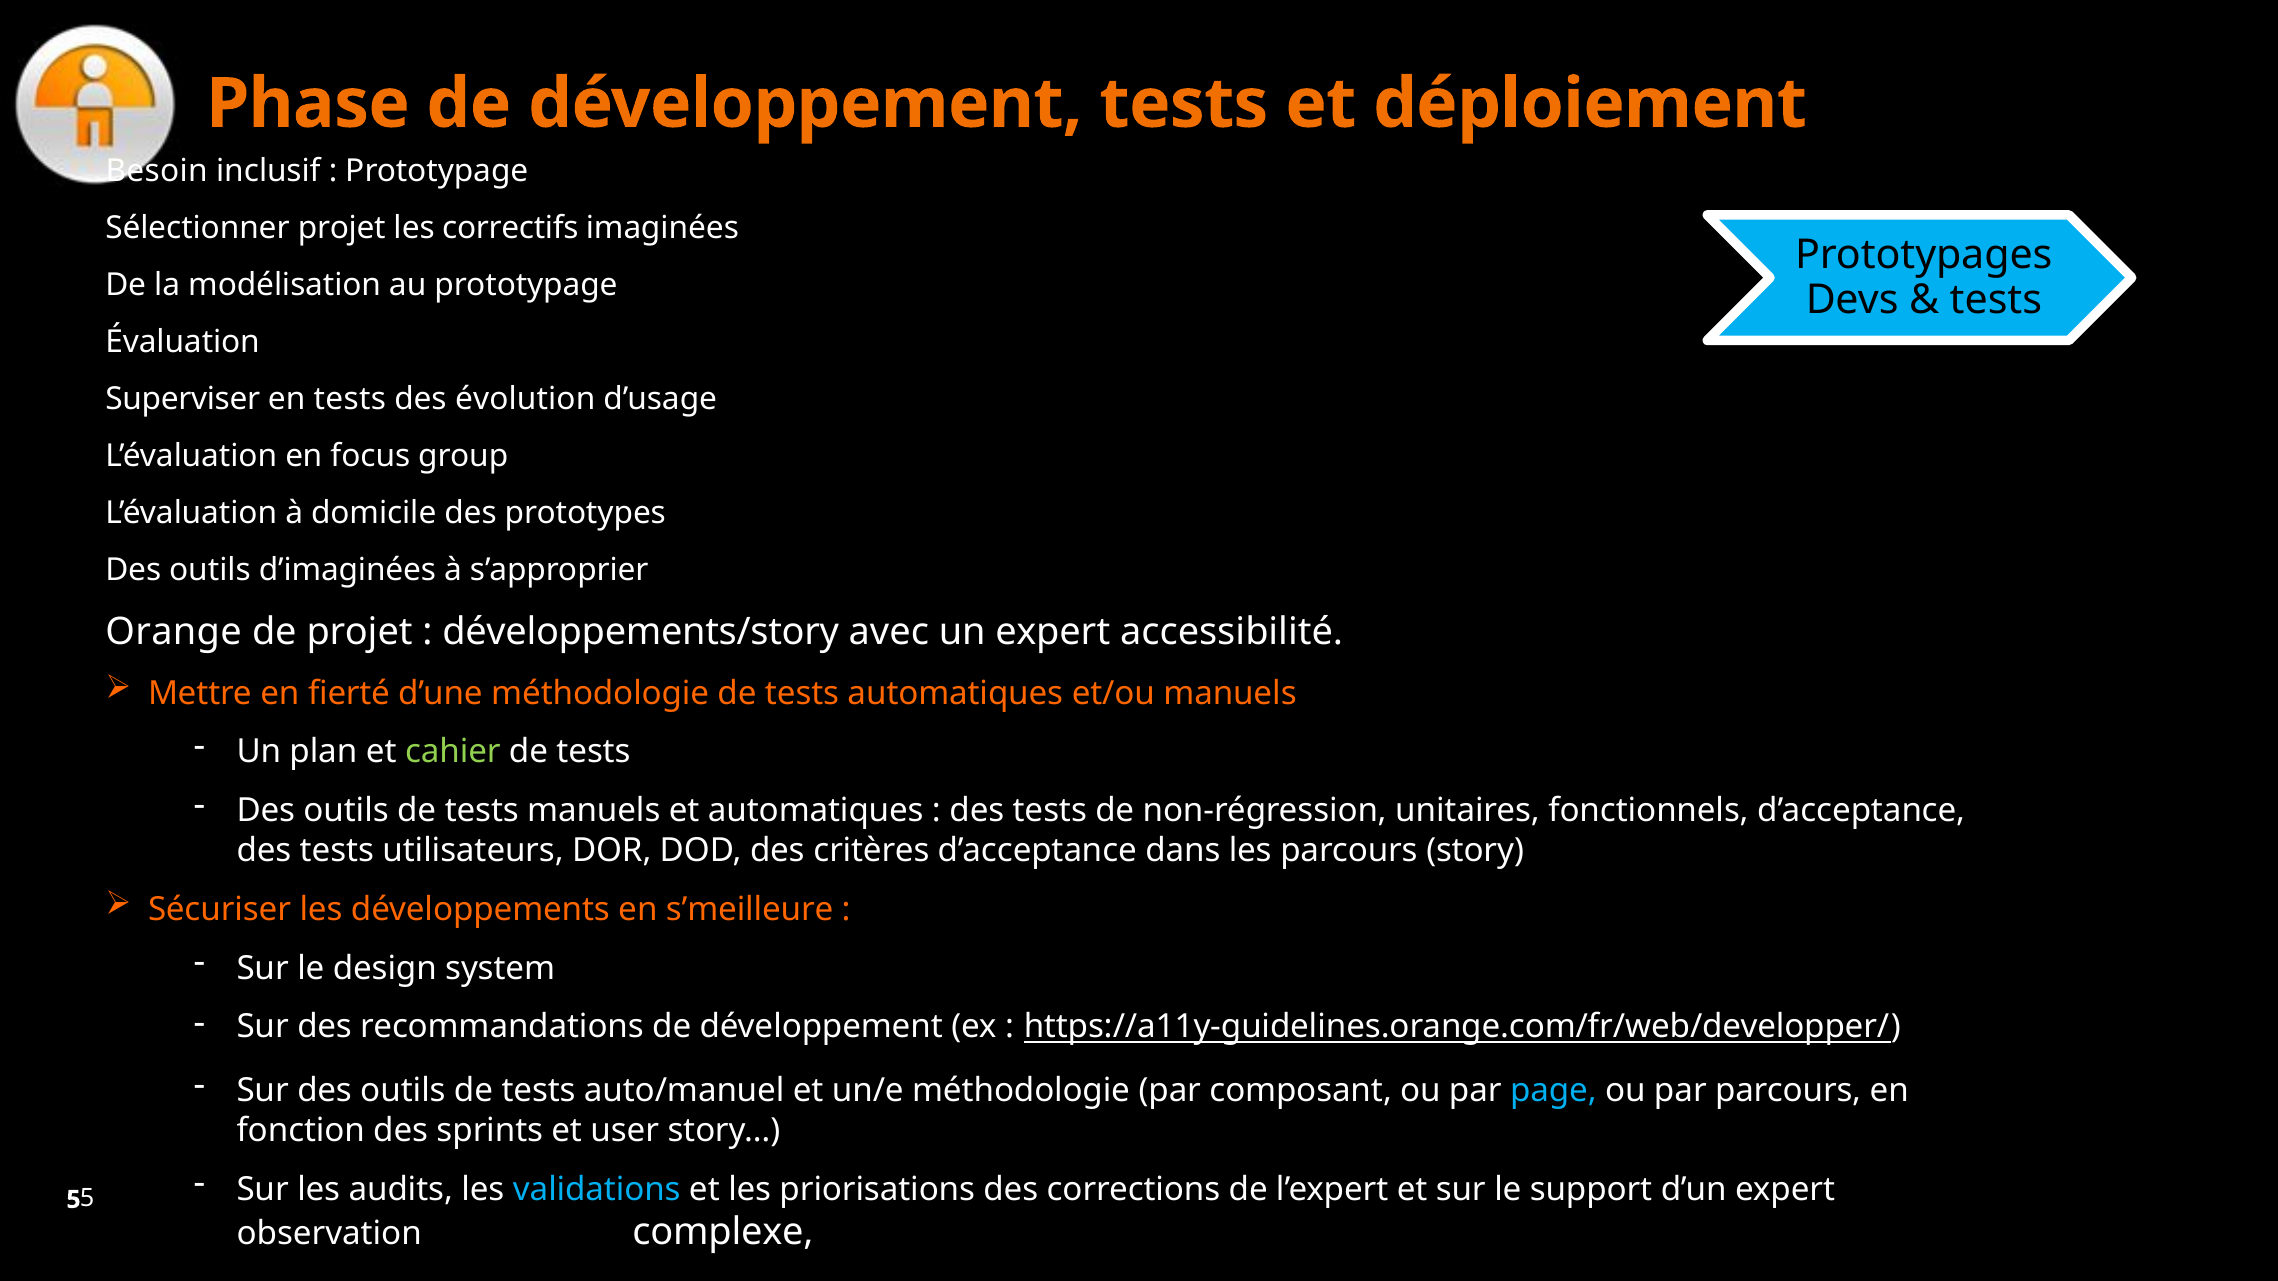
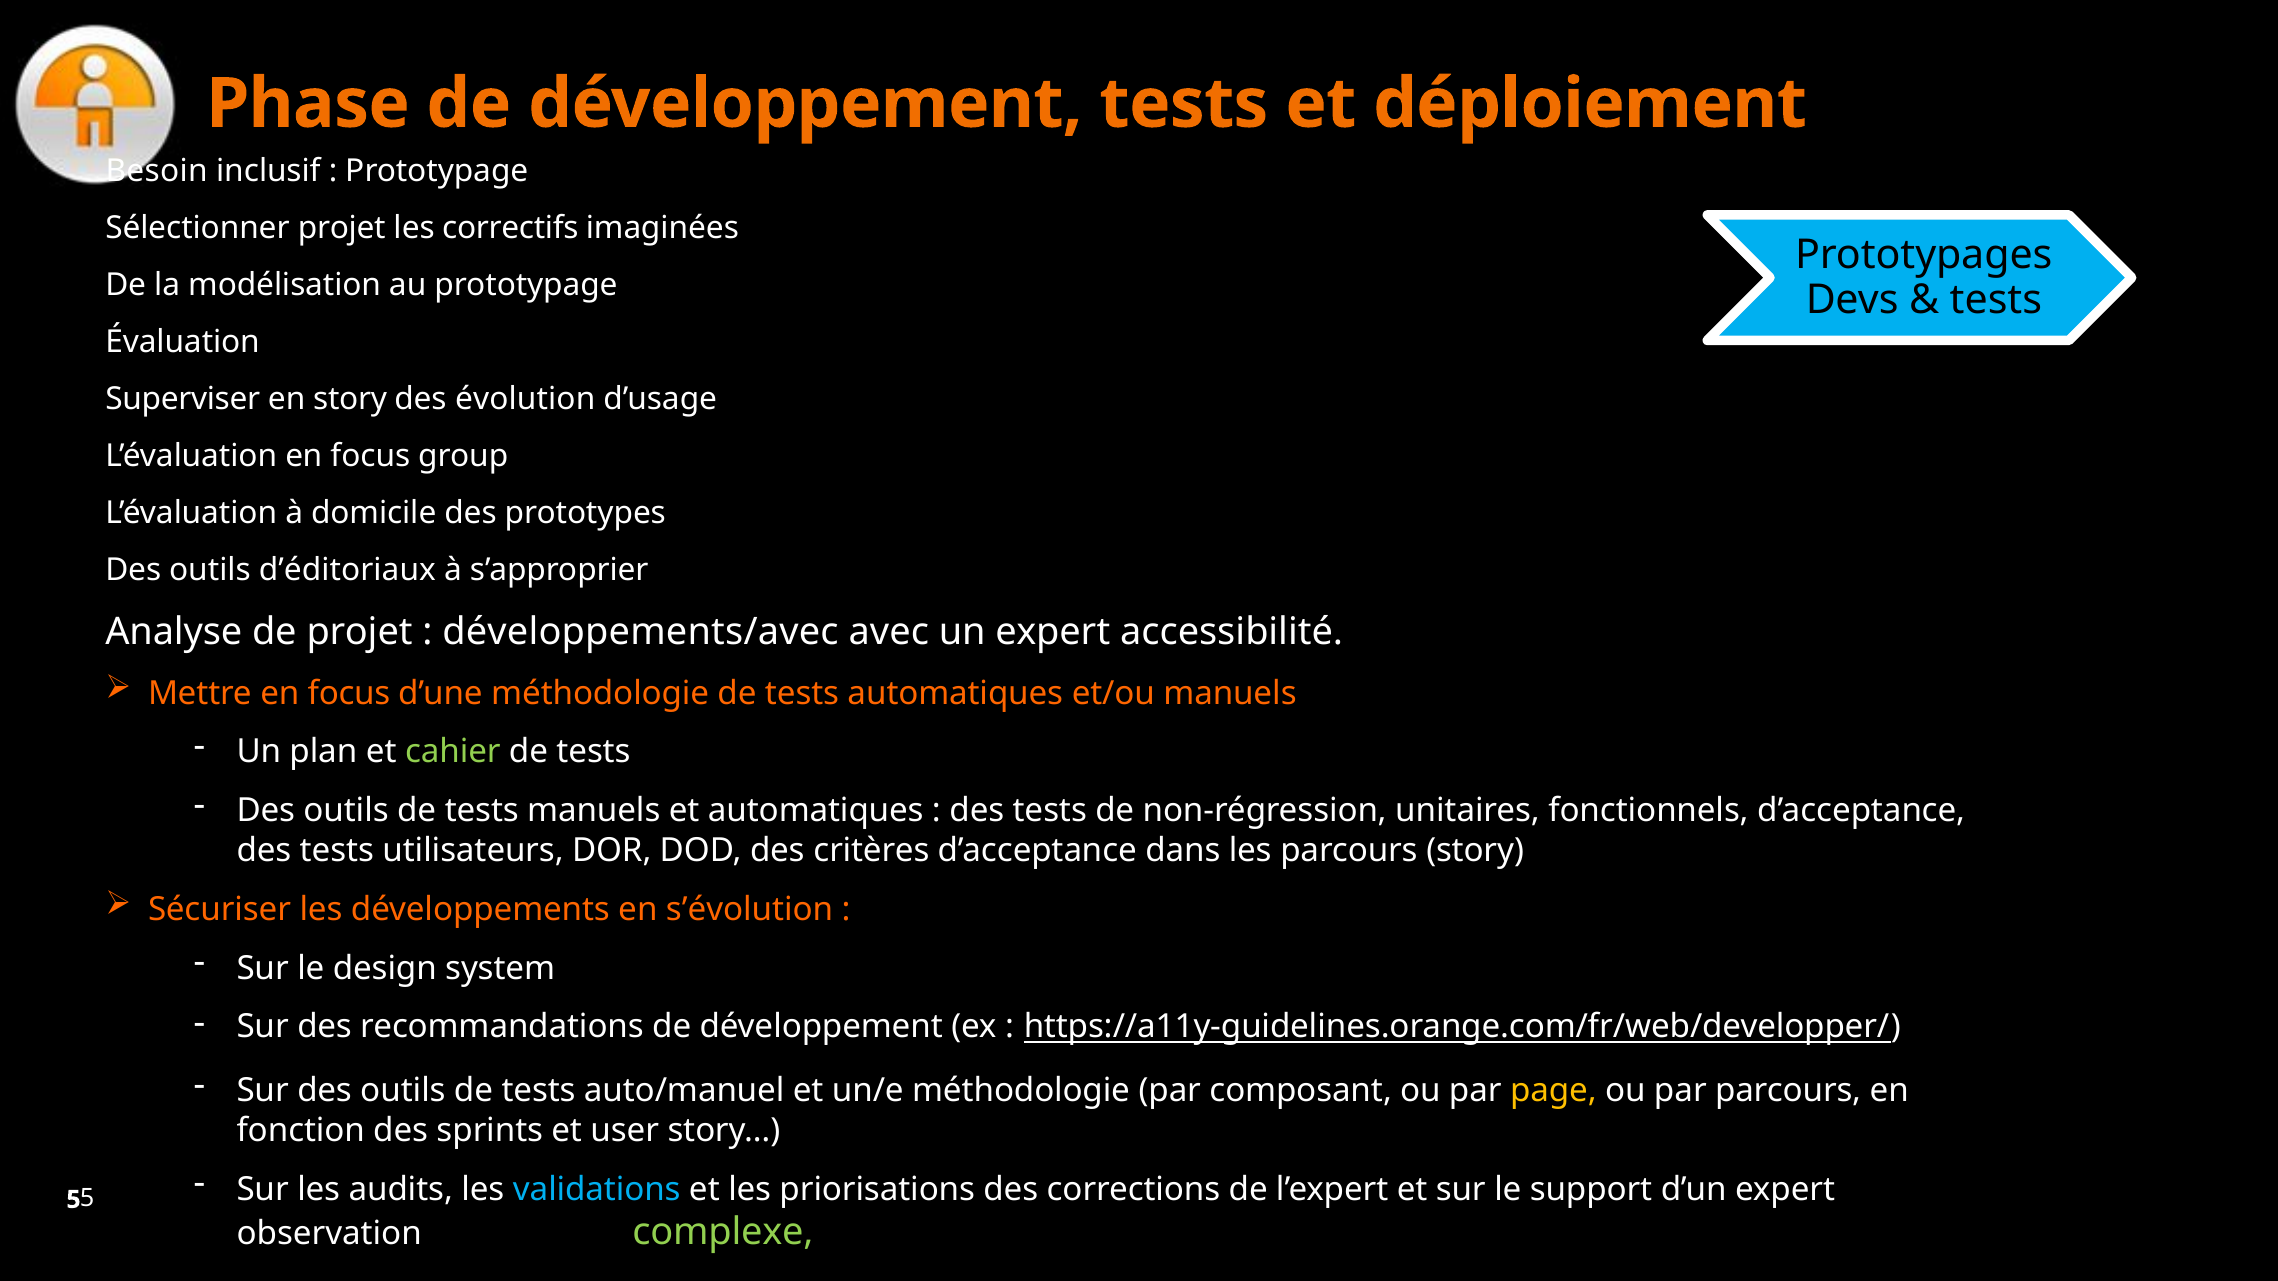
en tests: tests -> story (350, 400)
d’imaginées: d’imaginées -> d’éditoriaux (347, 571)
Orange: Orange -> Analyse (174, 632)
développements/story: développements/story -> développements/avec (640, 632)
Mettre en fierté: fierté -> focus (349, 693)
s’meilleure: s’meilleure -> s’évolution (750, 910)
page colour: light blue -> yellow (1553, 1091)
complexe colour: white -> light green (723, 1233)
